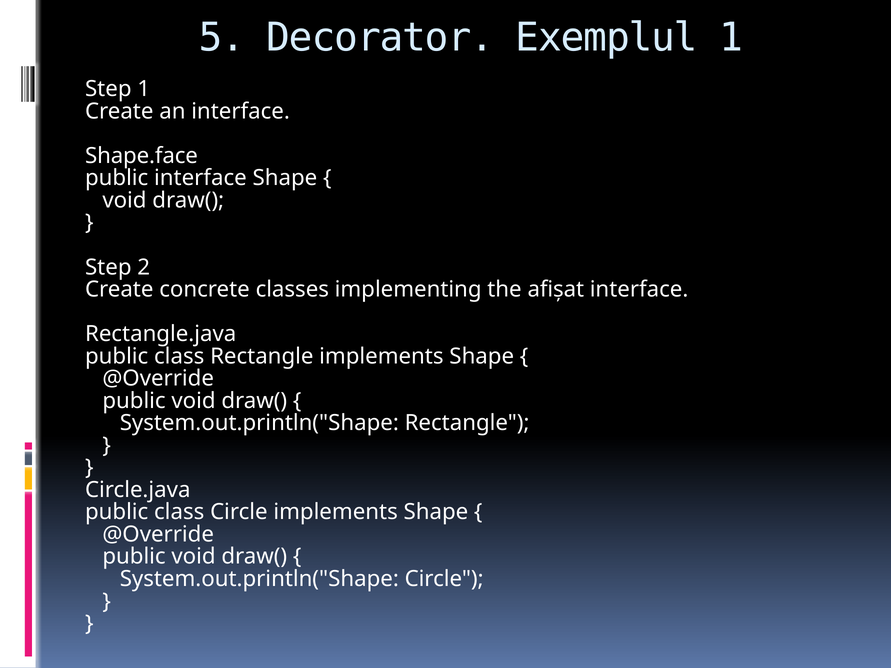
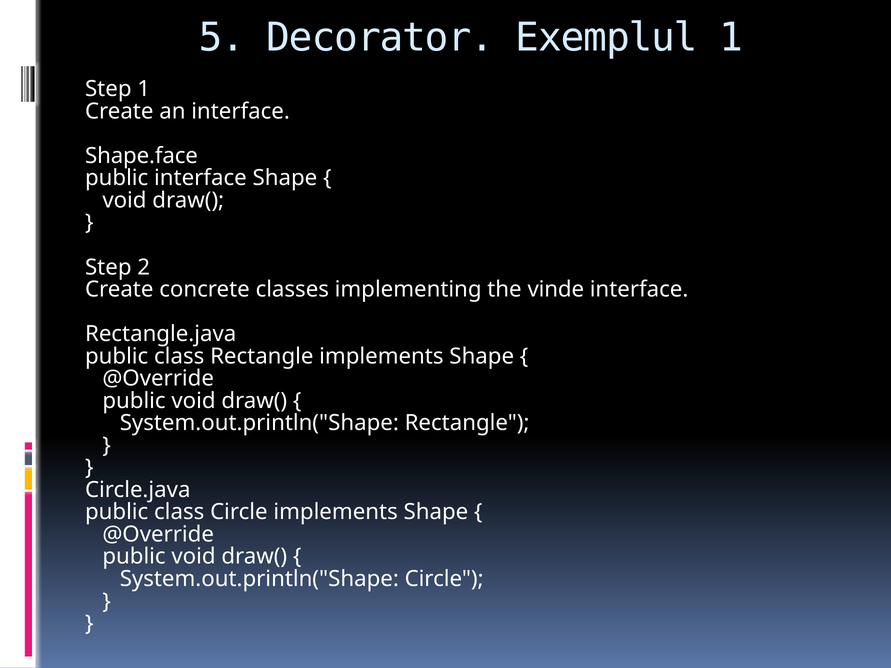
afişat: afişat -> vinde (556, 290)
